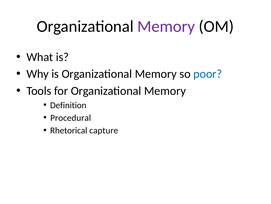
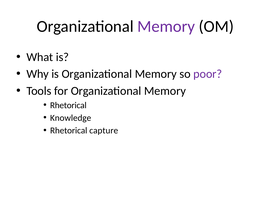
poor colour: blue -> purple (208, 74)
Definition: Definition -> Rhetorical (68, 105)
Procedural: Procedural -> Knowledge (71, 117)
